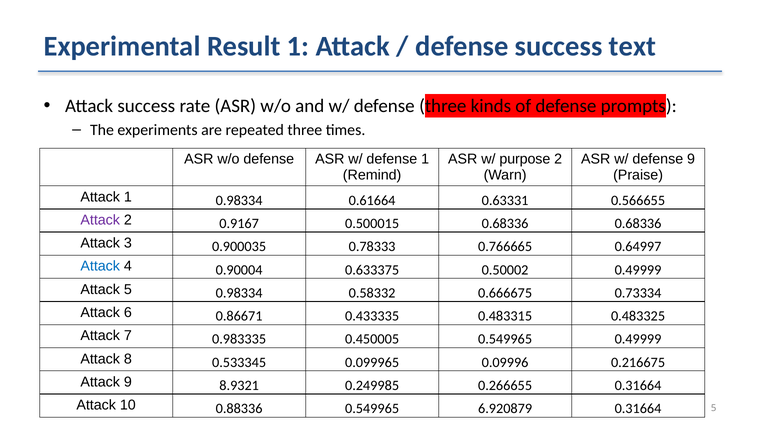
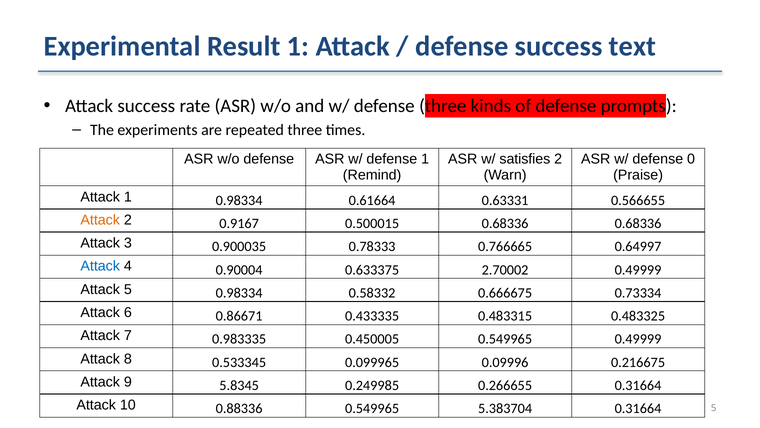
purpose: purpose -> satisfies (525, 159)
defense 9: 9 -> 0 (691, 159)
Attack colour: purple -> orange (100, 220)
0.50002: 0.50002 -> 2.70002 (505, 270)
8.9321: 8.9321 -> 5.8345 (239, 385)
6.920879: 6.920879 -> 5.383704 (505, 408)
